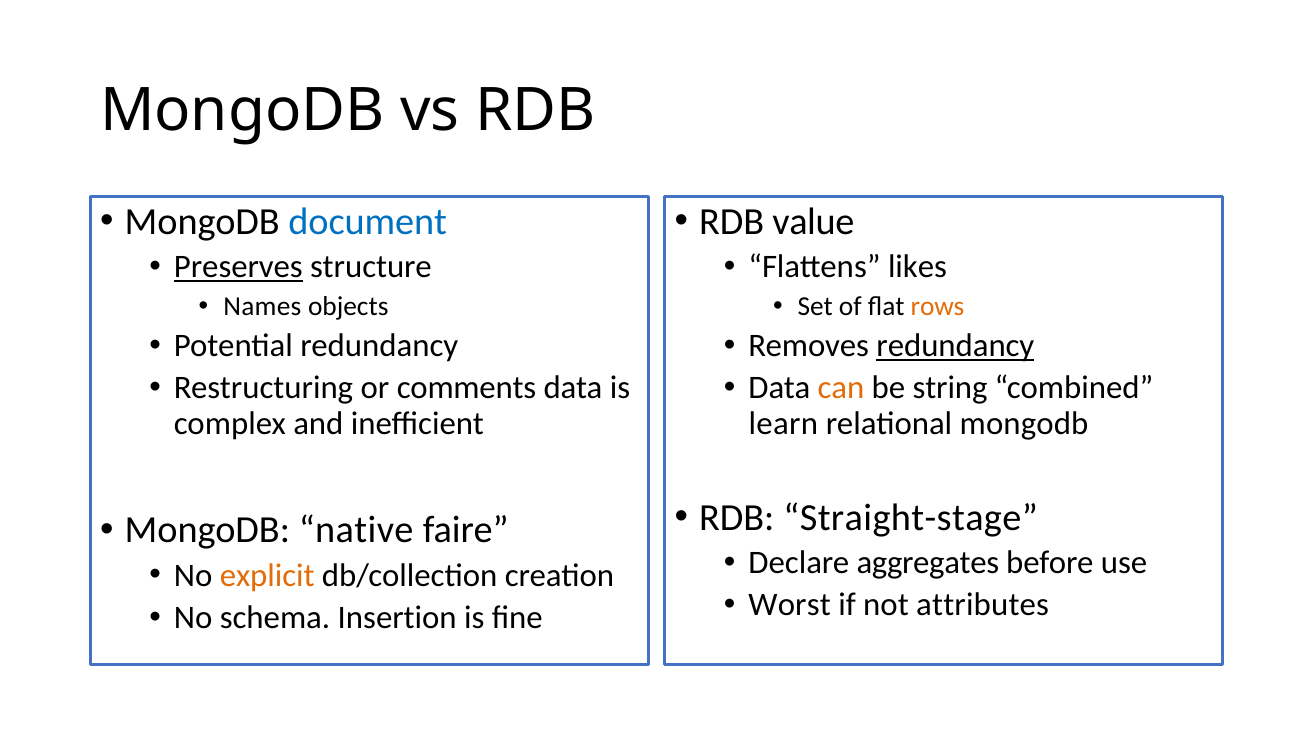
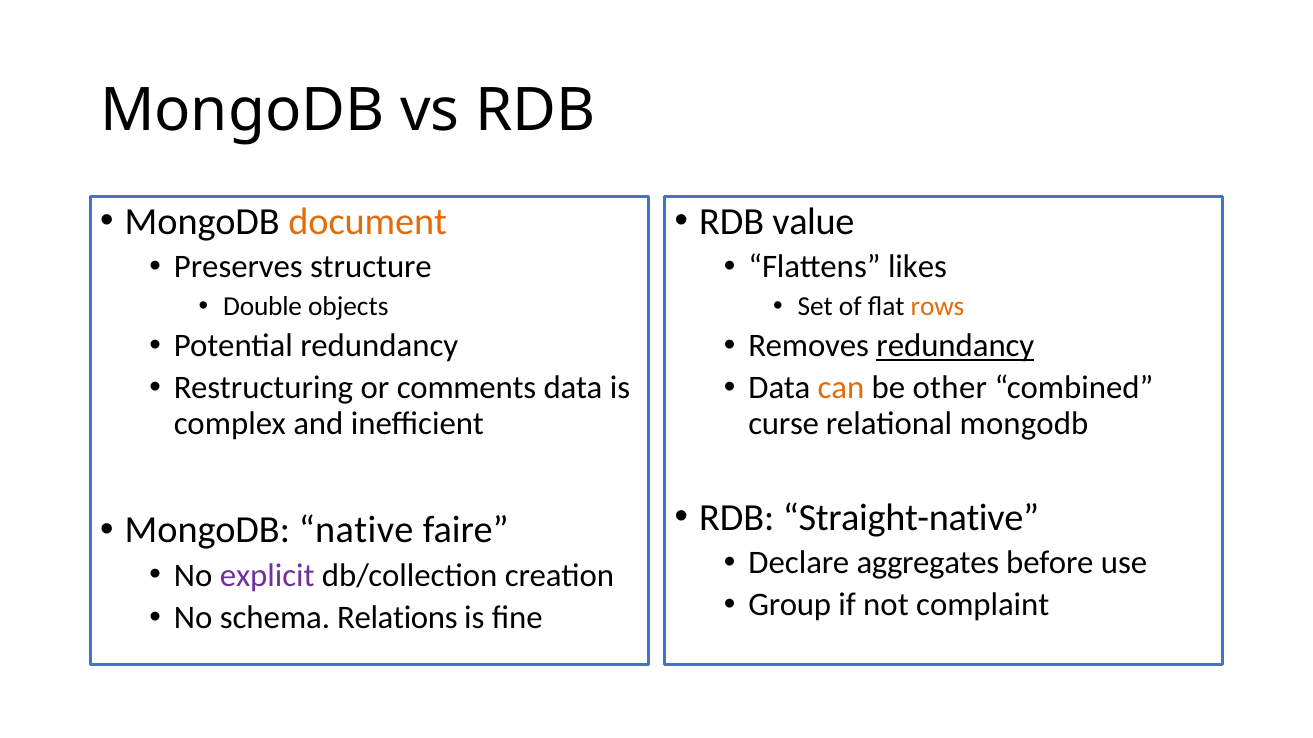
document colour: blue -> orange (368, 222)
Preserves underline: present -> none (238, 267)
Names: Names -> Double (263, 307)
string: string -> other (950, 388)
learn: learn -> curse (784, 424)
Straight-stage: Straight-stage -> Straight-native (911, 518)
explicit colour: orange -> purple (267, 576)
Worst: Worst -> Group (790, 605)
attributes: attributes -> complaint (983, 605)
Insertion: Insertion -> Relations (397, 618)
